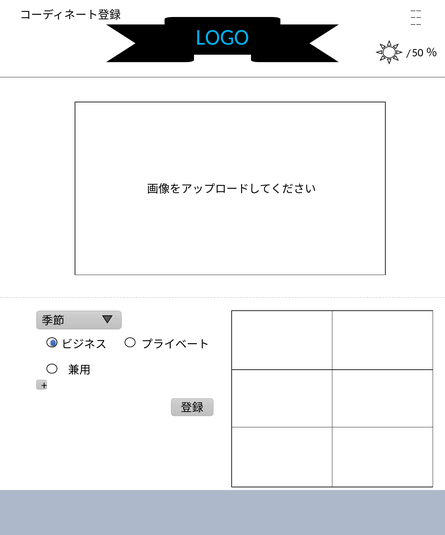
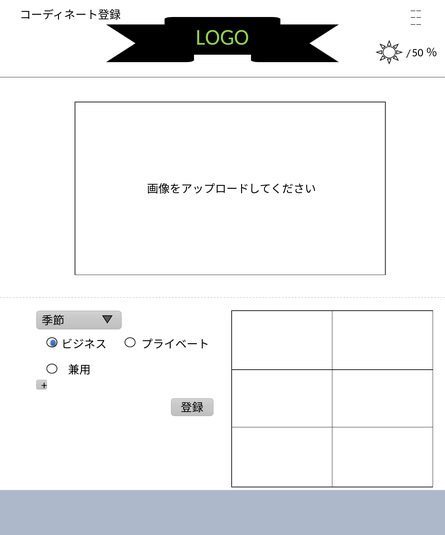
LOGO colour: light blue -> light green (222, 37)
